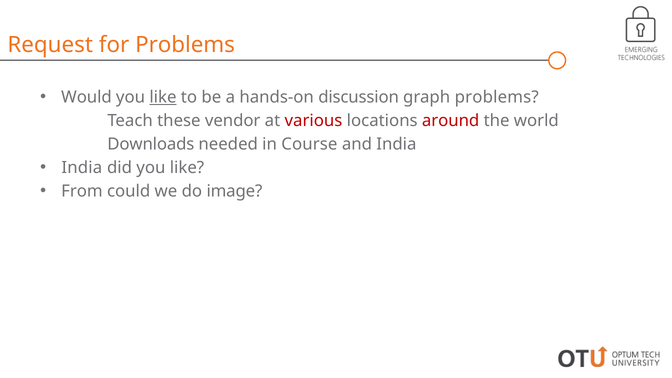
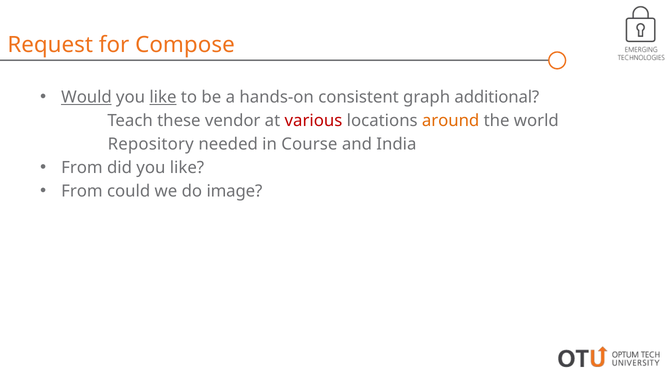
for Problems: Problems -> Compose (185, 45)
Would underline: none -> present (86, 97)
discussion: discussion -> consistent (359, 97)
graph problems: problems -> additional (497, 97)
around colour: red -> orange (451, 121)
Downloads: Downloads -> Repository (151, 144)
India: India -> From (82, 168)
